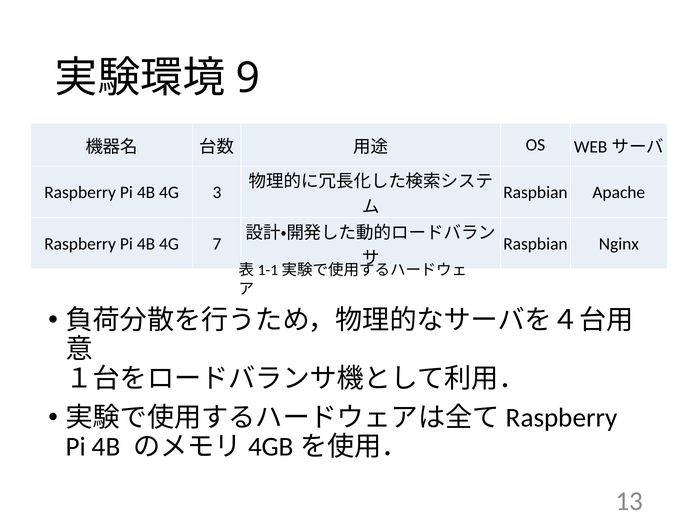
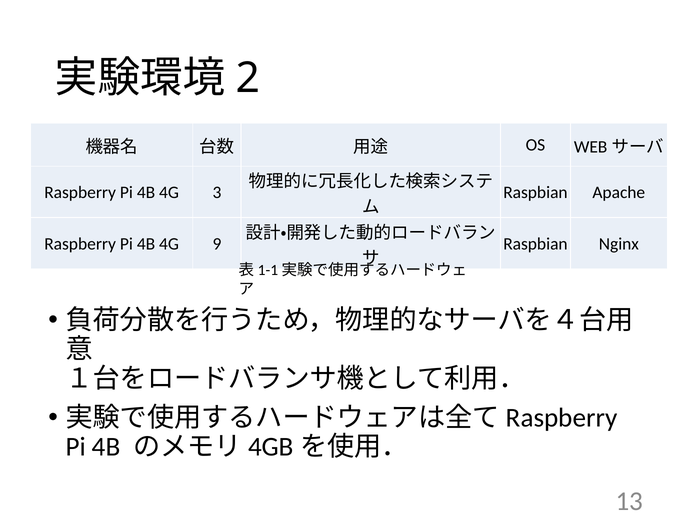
9: 9 -> 2 (248, 78)
7: 7 -> 9 (217, 244)
